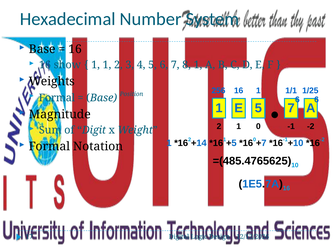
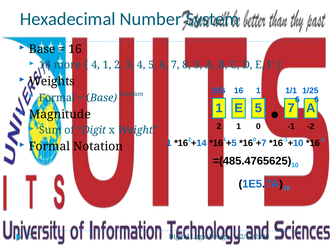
show: show -> more (67, 65)
1: 1 -> 4 (96, 65)
8 1: 1 -> 3 (198, 65)
